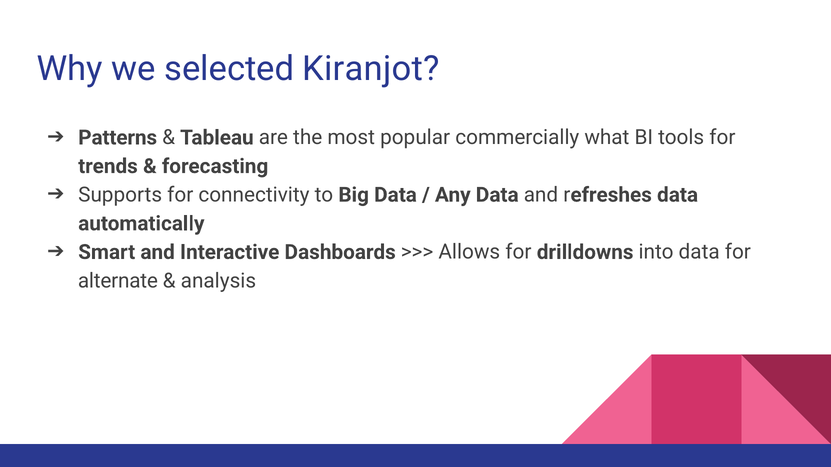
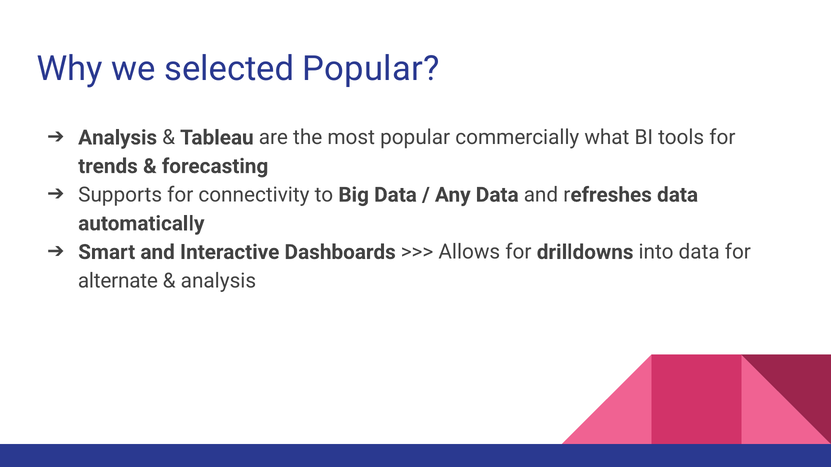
selected Kiranjot: Kiranjot -> Popular (371, 69)
Patterns: Patterns -> Analysis (118, 138)
